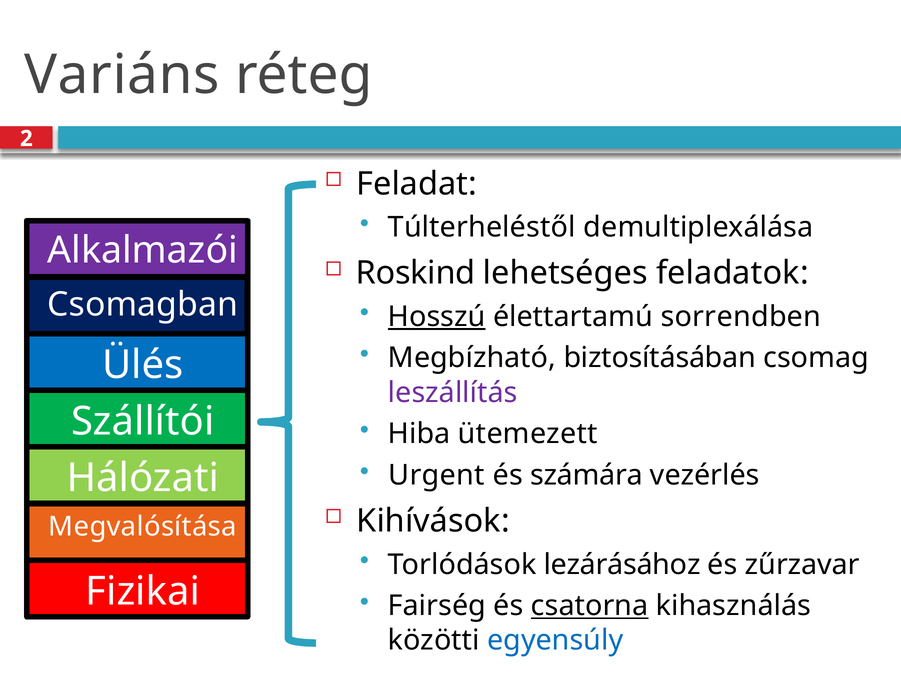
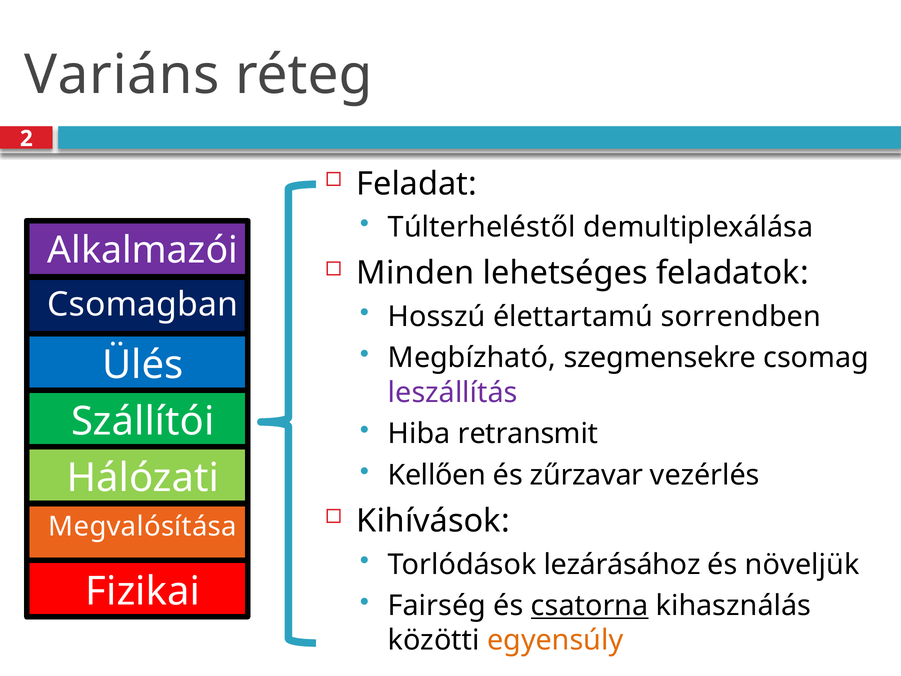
Roskind: Roskind -> Minden (415, 273)
Hosszú underline: present -> none (437, 316)
biztosításában: biztosításában -> szegmensekre (660, 358)
ütemezett: ütemezett -> retransmit (528, 434)
Urgent: Urgent -> Kellően (437, 475)
számára: számára -> zűrzavar (587, 475)
zűrzavar: zűrzavar -> növeljük (802, 564)
egyensúly colour: blue -> orange (555, 640)
